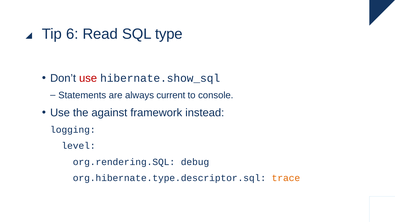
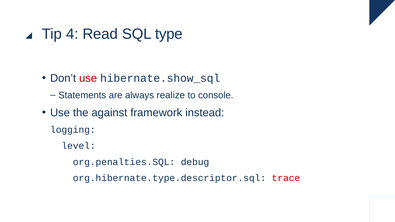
6: 6 -> 4 (72, 34)
current: current -> realize (171, 95)
org.rendering.SQL: org.rendering.SQL -> org.penalties.SQL (124, 162)
trace colour: orange -> red (286, 178)
